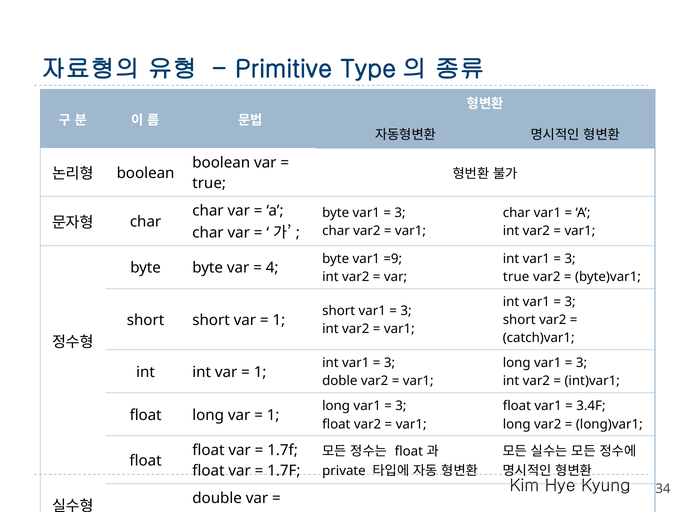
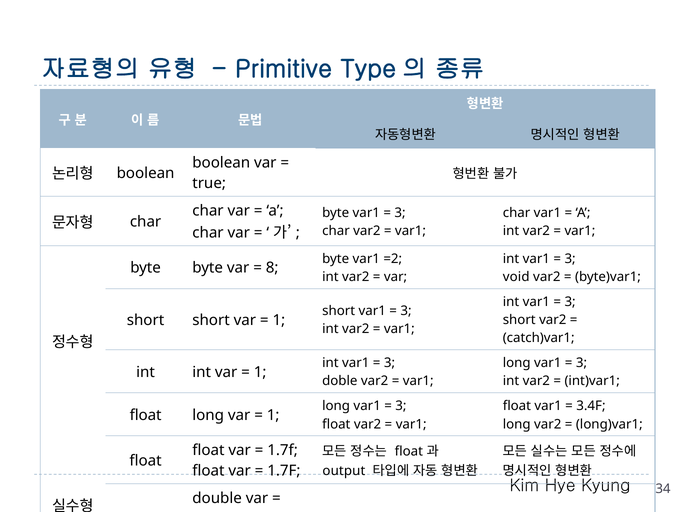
=9: =9 -> =2 (393, 259)
4: 4 -> 8 (272, 268)
true: true -> void (516, 277)
private: private -> output (344, 471)
